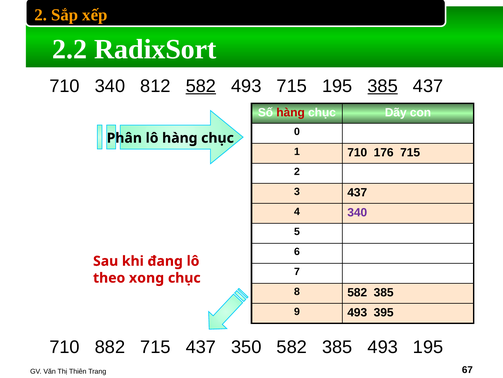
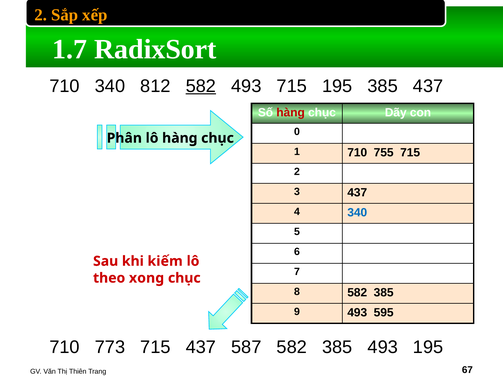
2.2: 2.2 -> 1.7 (70, 49)
385 underline: present -> none (383, 86)
176: 176 -> 755 (384, 152)
340 colour: purple -> blue (357, 212)
đang: đang -> kiếm (165, 261)
395: 395 -> 595 (384, 312)
882: 882 -> 773 (110, 347)
350: 350 -> 587 (246, 347)
